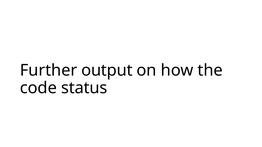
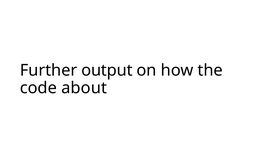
status: status -> about (84, 88)
